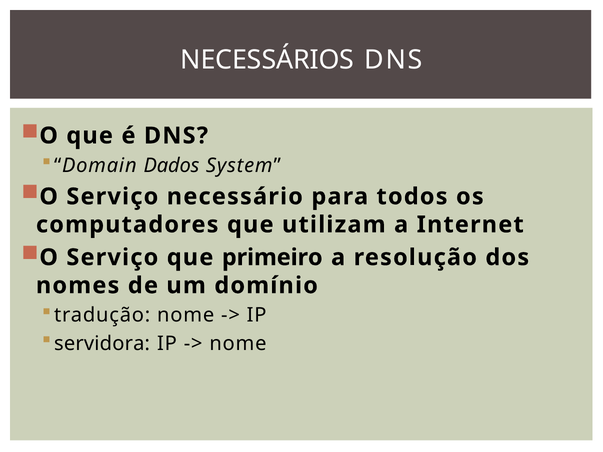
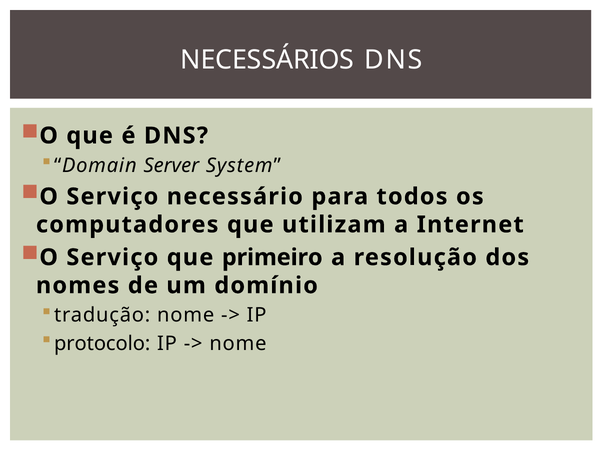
Dados: Dados -> Server (171, 166)
servidora: servidora -> protocolo (102, 344)
